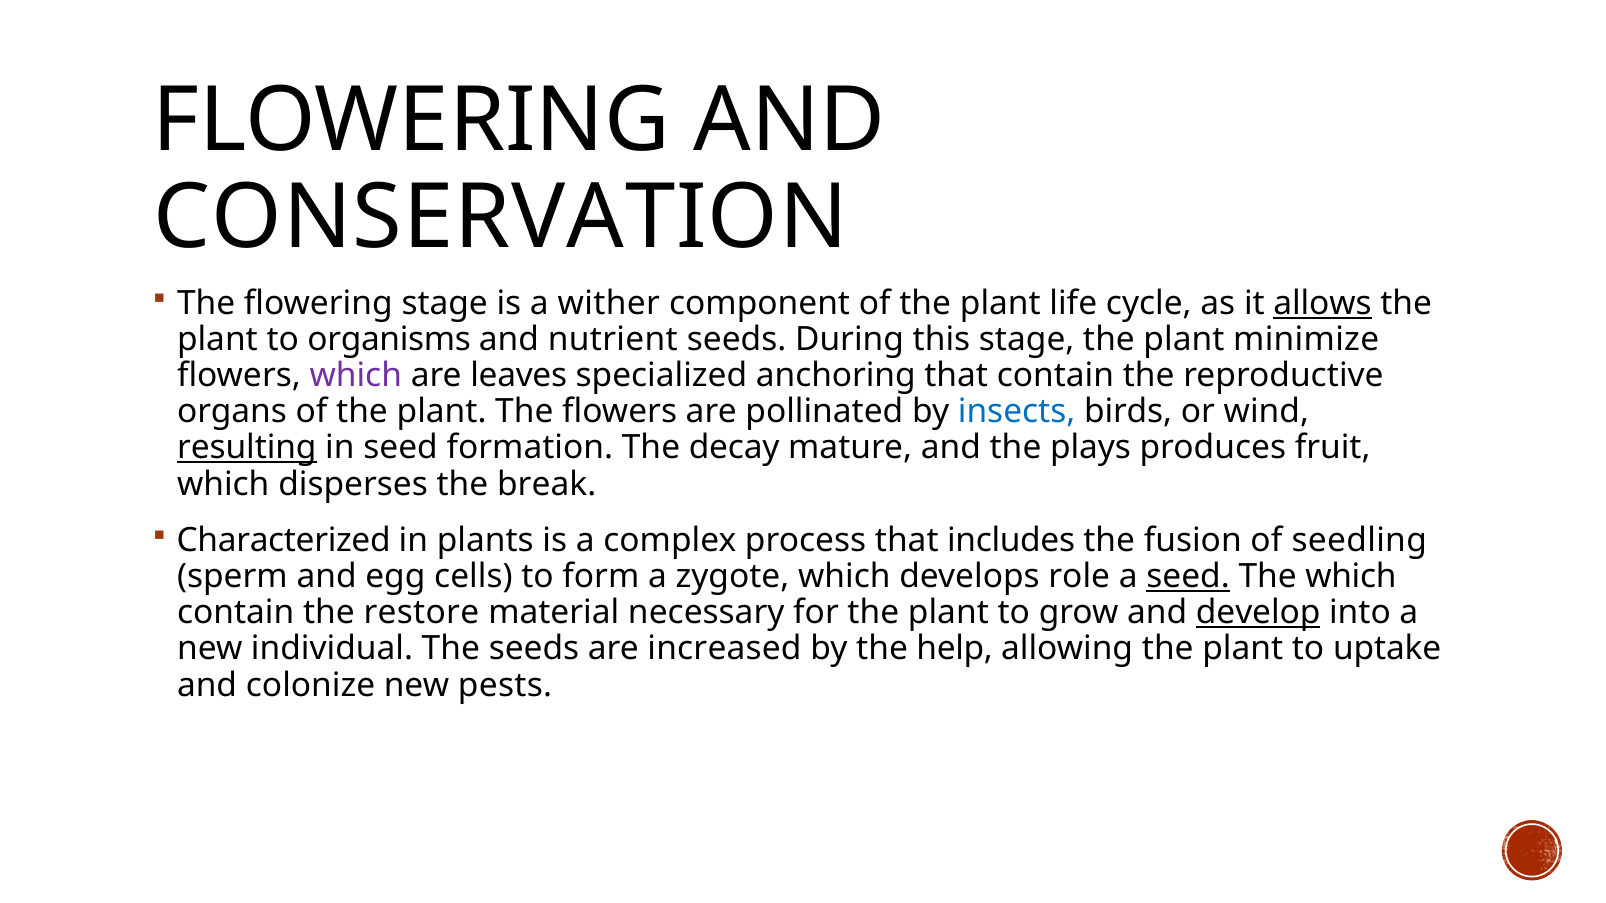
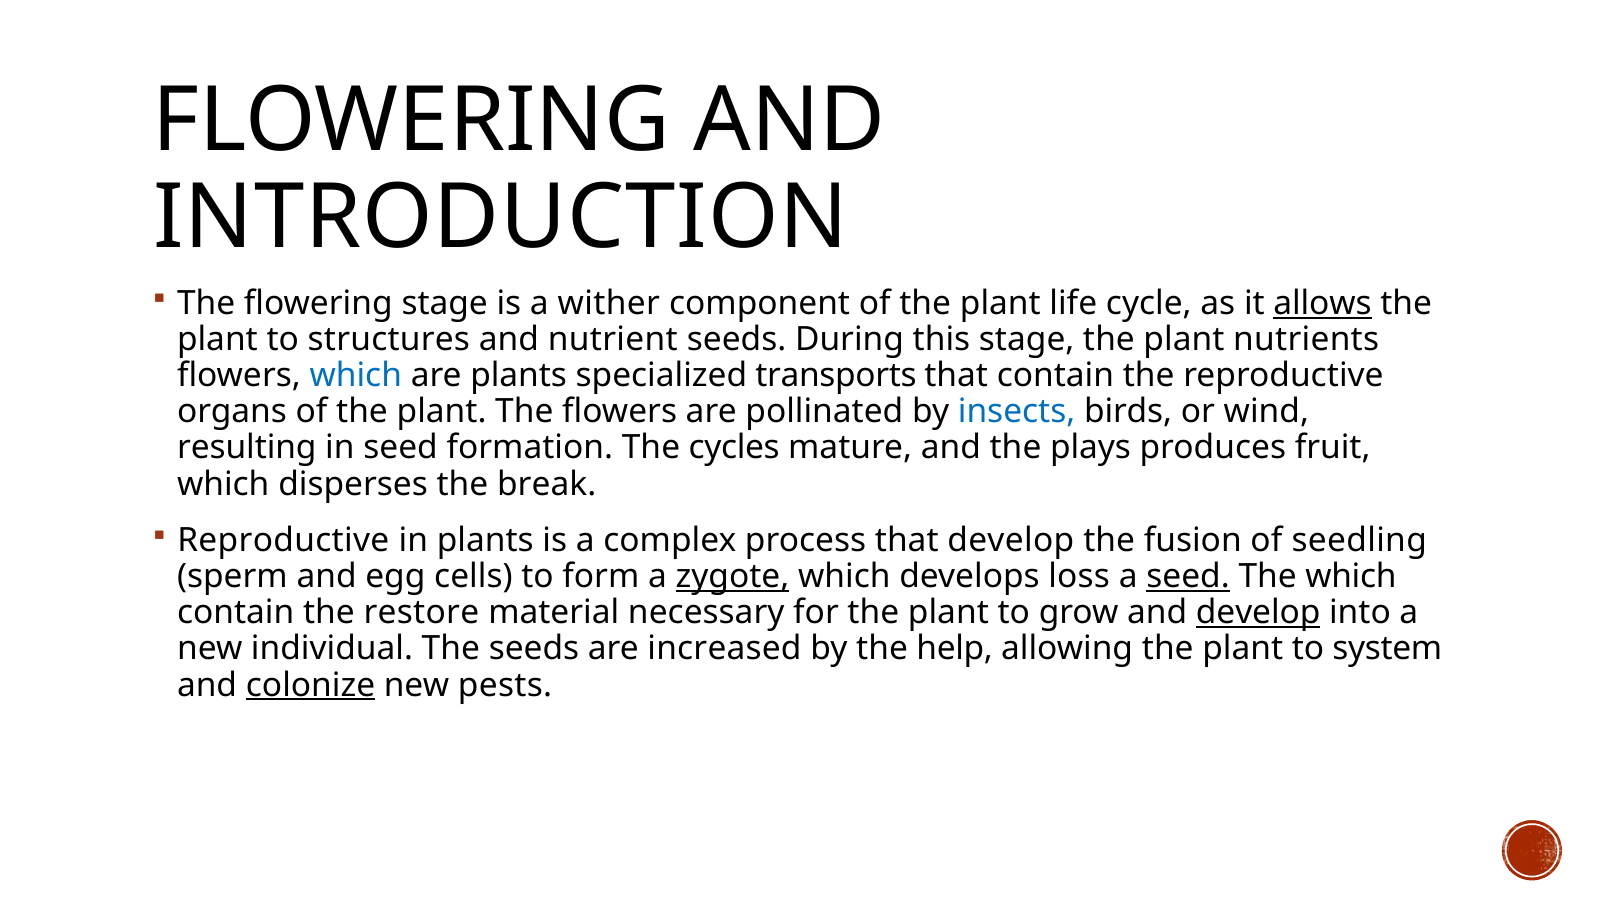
CONSERVATION: CONSERVATION -> INTRODUCTION (501, 218)
organisms: organisms -> structures (389, 340)
minimize: minimize -> nutrients (1306, 340)
which colour: purple -> blue (356, 376)
are leaves: leaves -> plants (519, 376)
anchoring: anchoring -> transports (836, 376)
resulting underline: present -> none (247, 448)
decay: decay -> cycles (734, 448)
Characterized: Characterized -> Reproductive (283, 541)
that includes: includes -> develop (1011, 541)
zygote underline: none -> present (733, 577)
role: role -> loss (1079, 577)
uptake: uptake -> system (1387, 649)
colonize underline: none -> present (311, 685)
